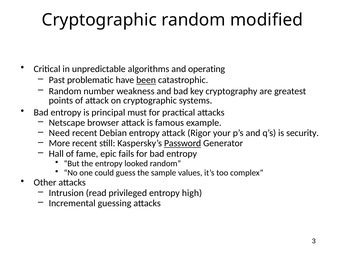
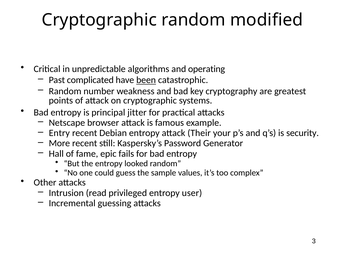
problematic: problematic -> complicated (90, 80)
must: must -> jitter (137, 113)
Need: Need -> Entry (59, 133)
Rigor: Rigor -> Their (199, 133)
Password underline: present -> none (183, 144)
high: high -> user (192, 193)
